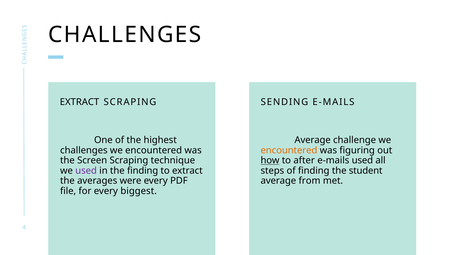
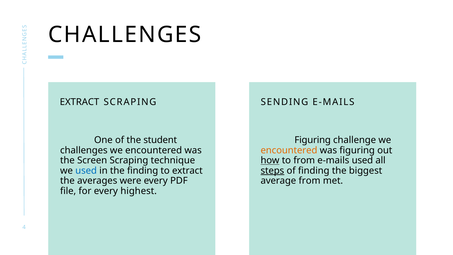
highest: highest -> student (160, 140)
Average: Average -> Figuring (313, 140)
to after: after -> from (304, 160)
used colour: purple -> blue (86, 171)
steps underline: none -> present (272, 171)
student: student -> biggest (366, 171)
biggest: biggest -> highest (139, 191)
